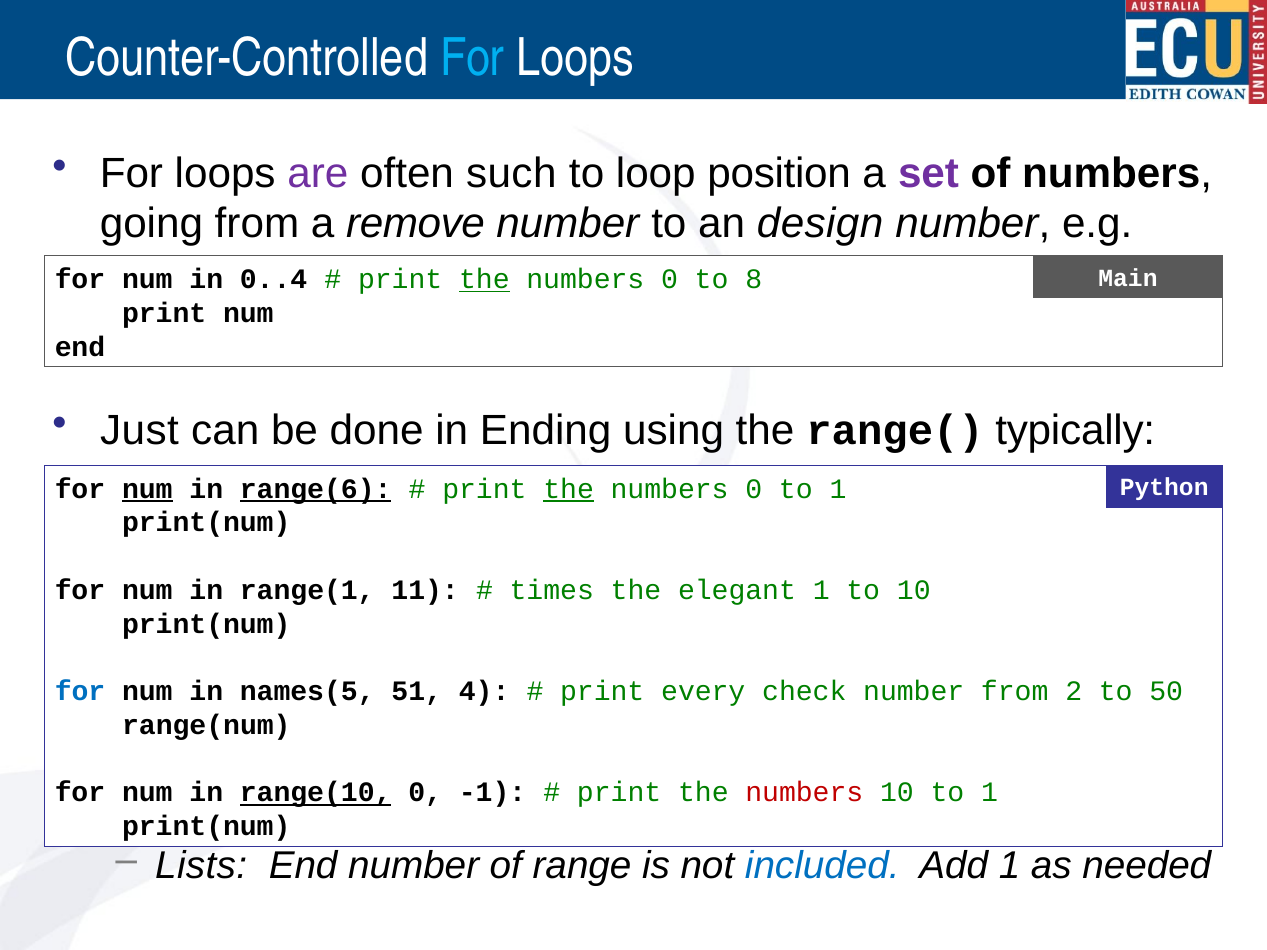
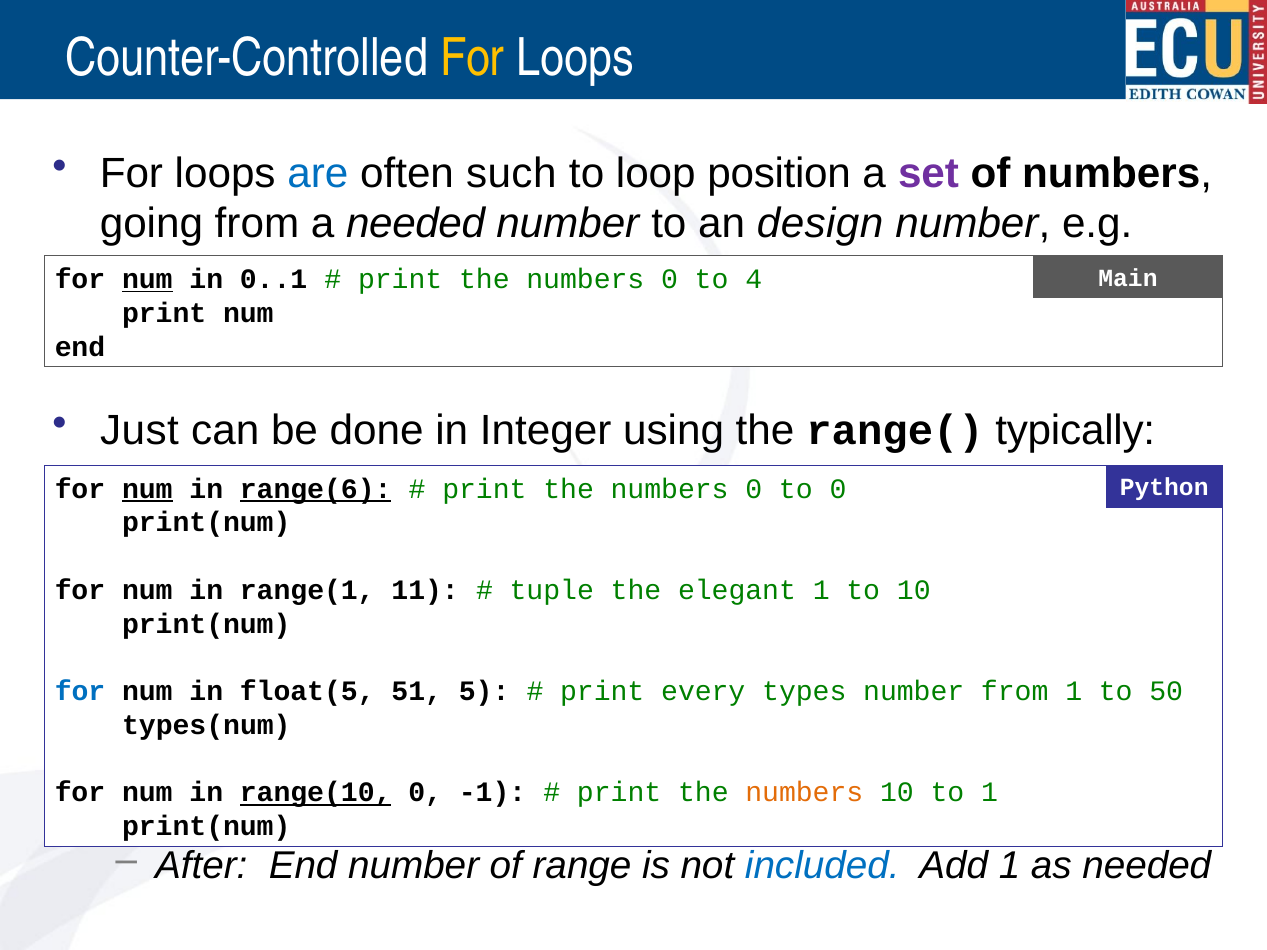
For colour: light blue -> yellow (472, 59)
are colour: purple -> blue (318, 173)
a remove: remove -> needed (416, 224)
num underline: none -> present (147, 279)
0..4: 0..4 -> 0..1 (274, 279)
the underline: present -> none (484, 279)
8: 8 -> 4 (754, 279)
Ending: Ending -> Integer (546, 431)
the underline: present -> none (569, 489)
0 to 1: 1 -> 0 (838, 489)
times: times -> tuple (552, 590)
names(5: names(5 -> float(5 (307, 692)
4: 4 -> 5 (484, 692)
check: check -> types (804, 692)
from 2: 2 -> 1 (1074, 692)
range(num: range(num -> types(num (206, 725)
numbers colour: red -> orange (804, 793)
Lists: Lists -> After (201, 866)
